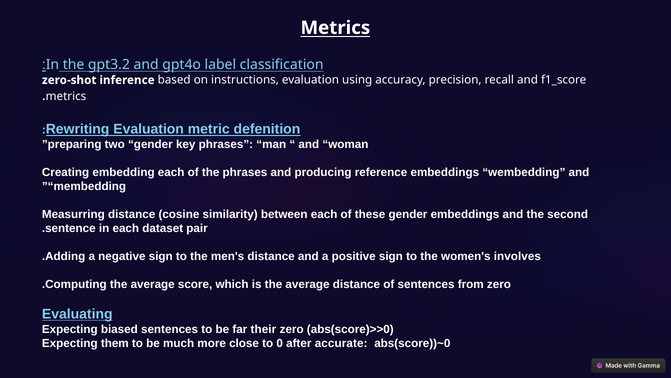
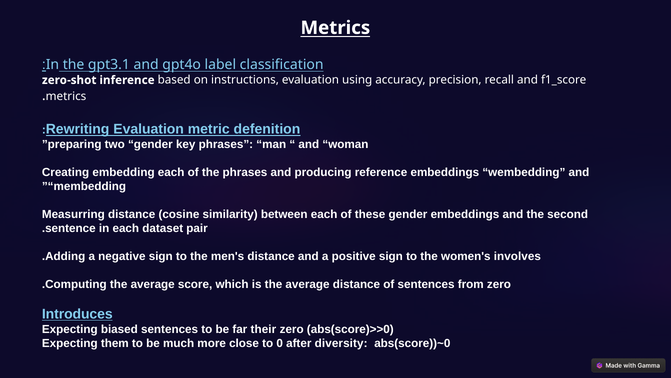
gpt3.2: gpt3.2 -> gpt3.1 (109, 65)
Evaluating: Evaluating -> Introduces (77, 314)
accurate: accurate -> diversity (341, 343)
